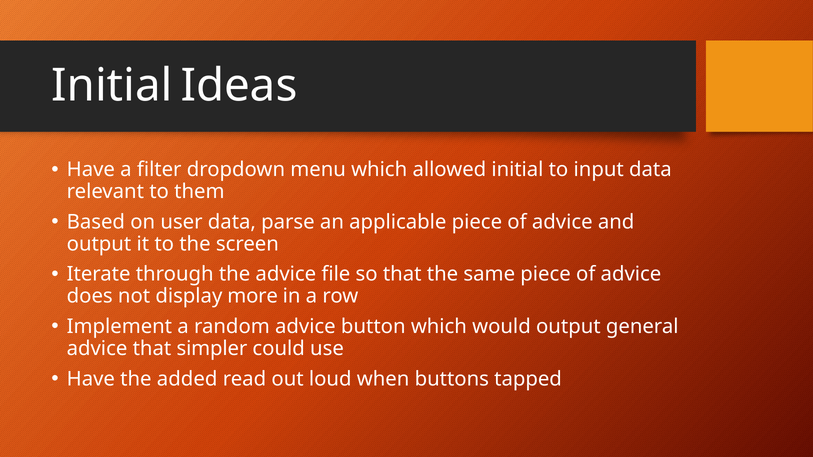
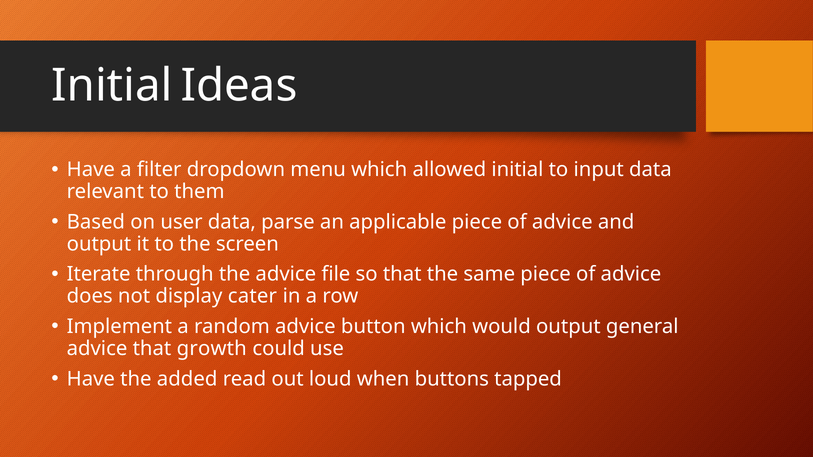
more: more -> cater (252, 296)
simpler: simpler -> growth (212, 349)
